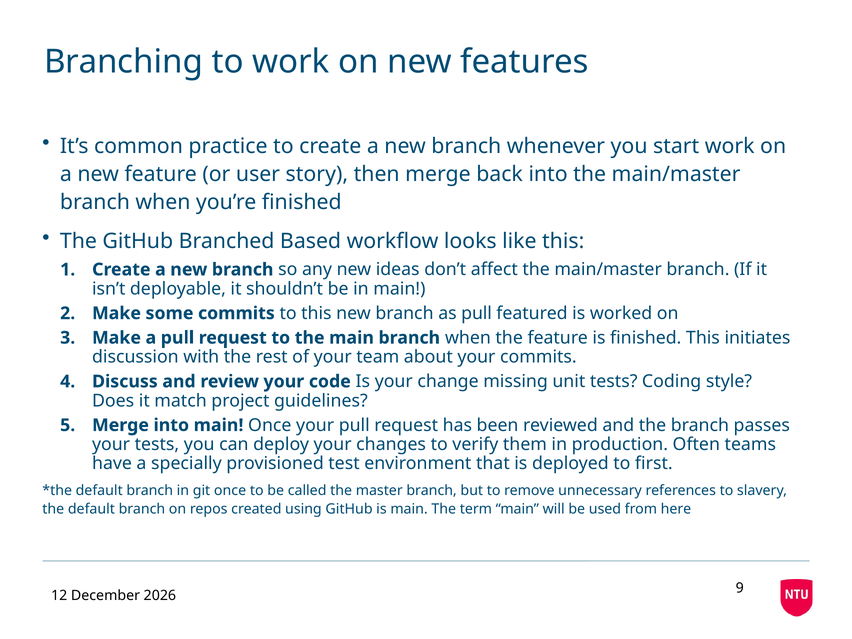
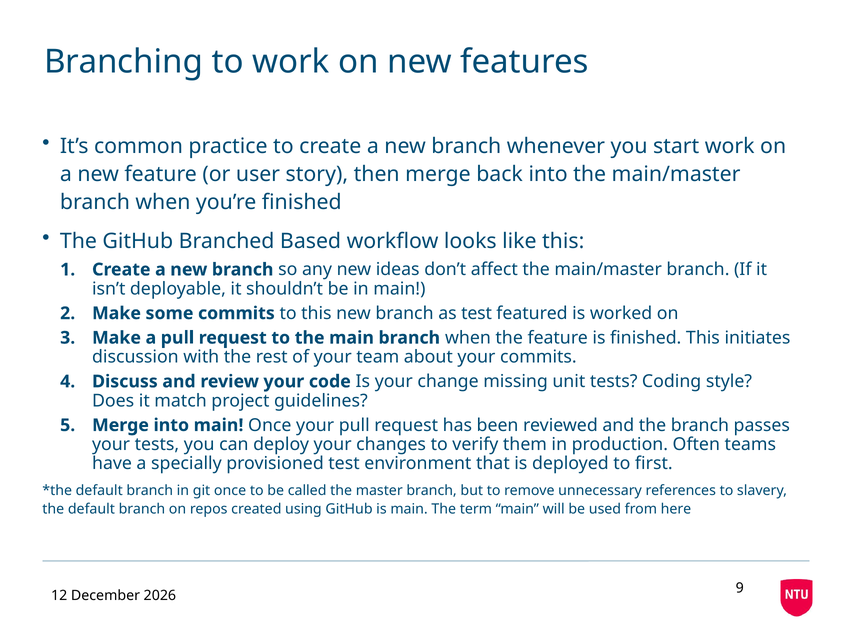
as pull: pull -> test (477, 313)
